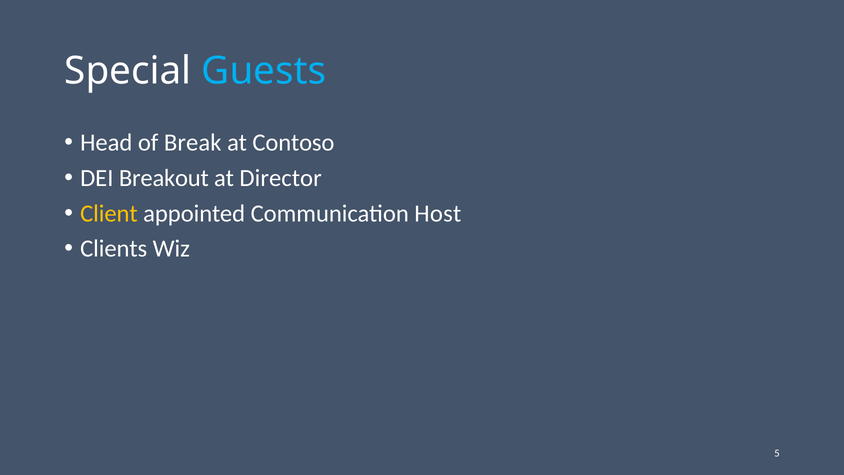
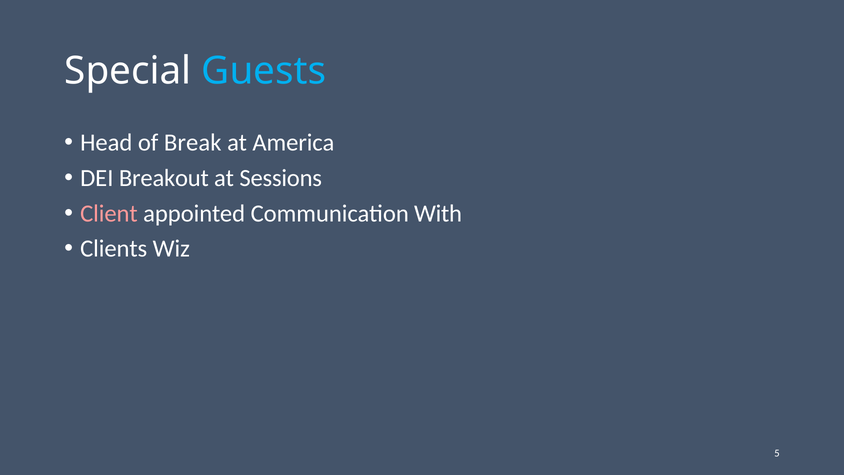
Contoso: Contoso -> America (293, 143)
Director: Director -> Sessions (281, 178)
Client colour: yellow -> pink (109, 213)
Host: Host -> With (438, 213)
